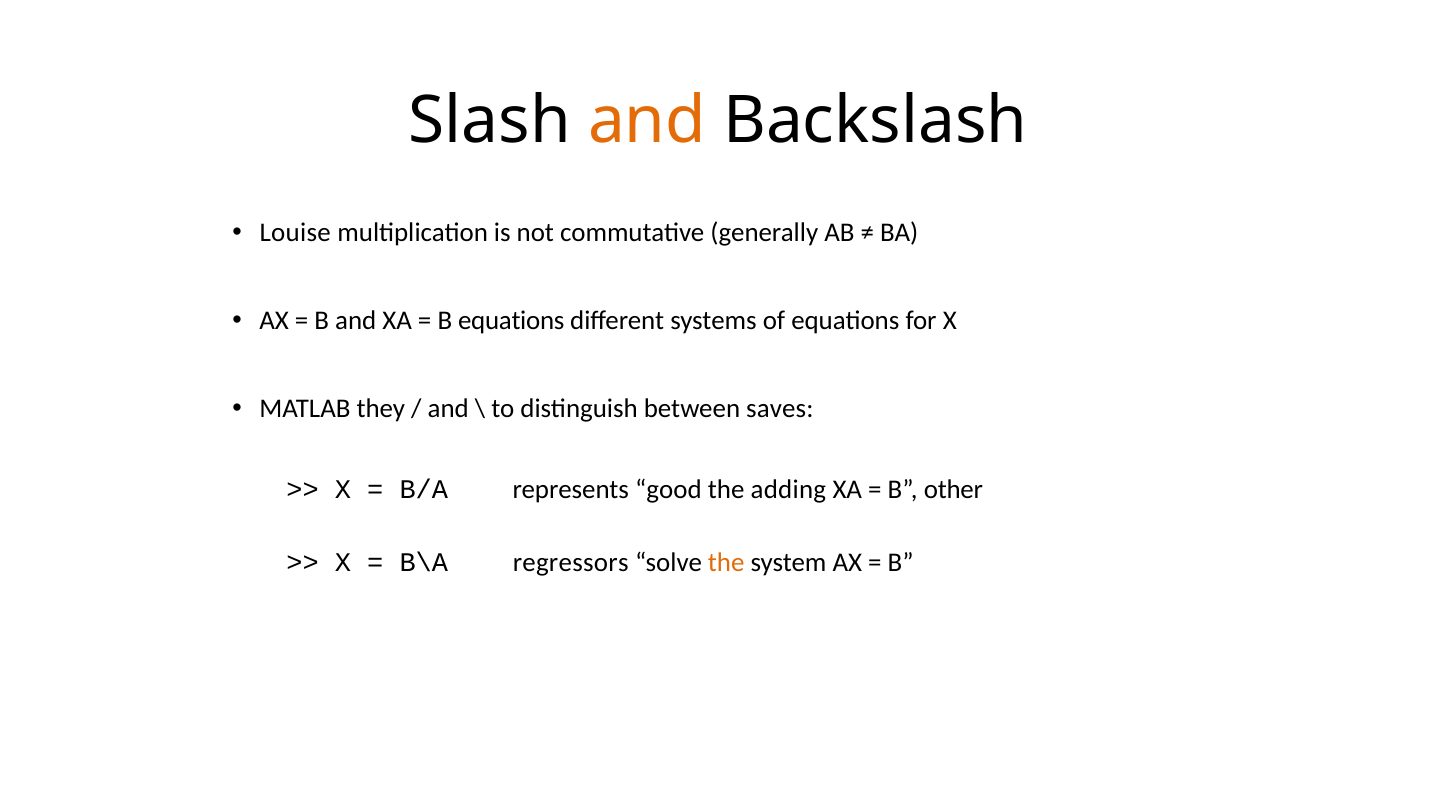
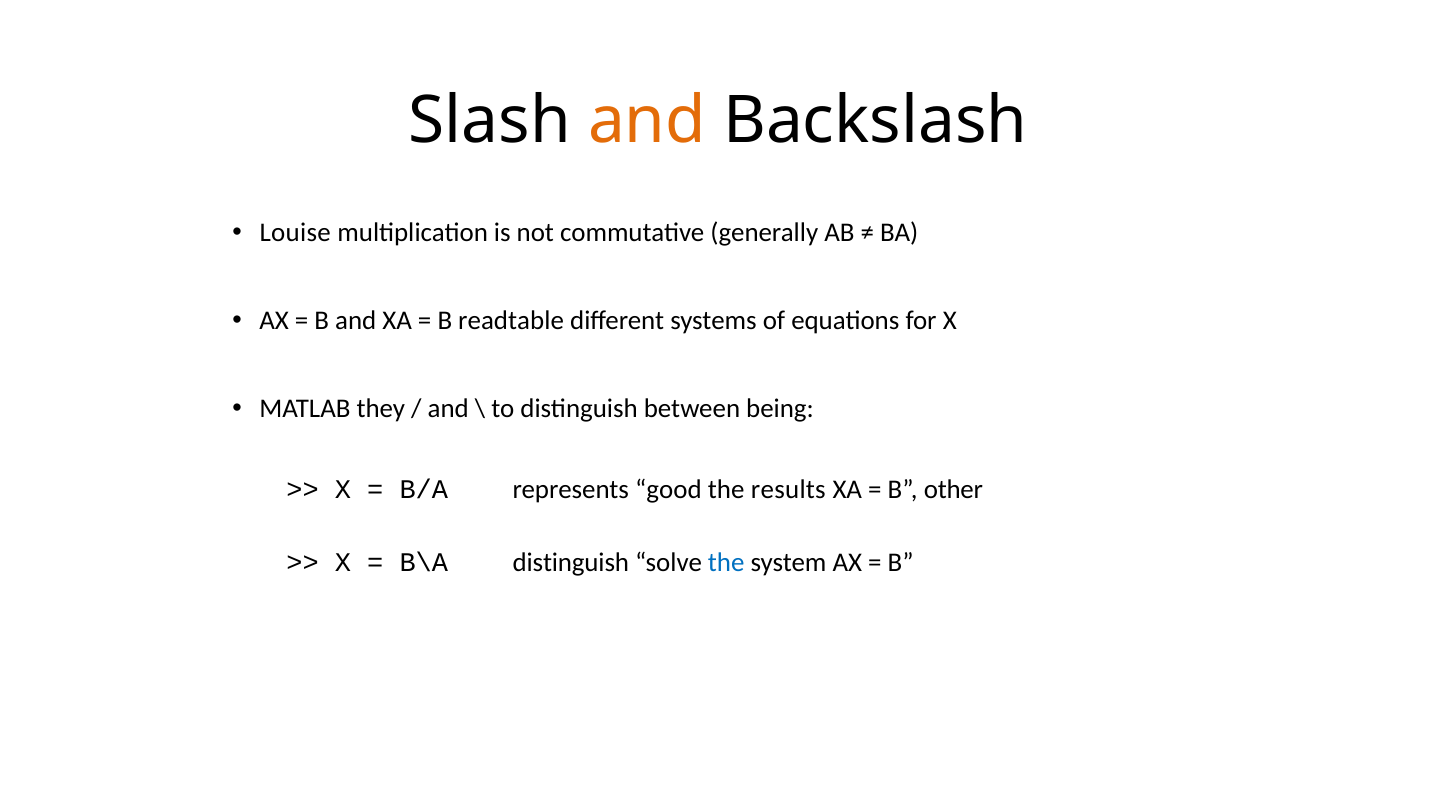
B equations: equations -> readtable (511, 321)
saves: saves -> being (780, 409)
adding: adding -> results (788, 490)
B\A regressors: regressors -> distinguish (571, 563)
the colour: orange -> blue (726, 563)
